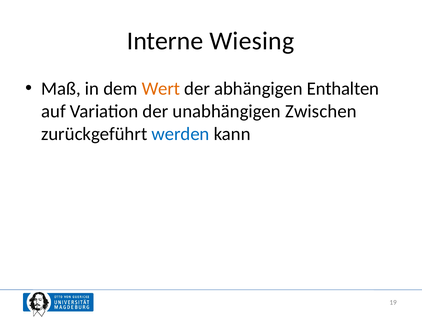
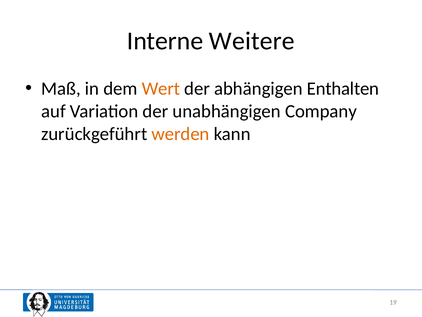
Wiesing: Wiesing -> Weitere (252, 41)
Zwischen: Zwischen -> Company (321, 111)
werden colour: blue -> orange (180, 134)
